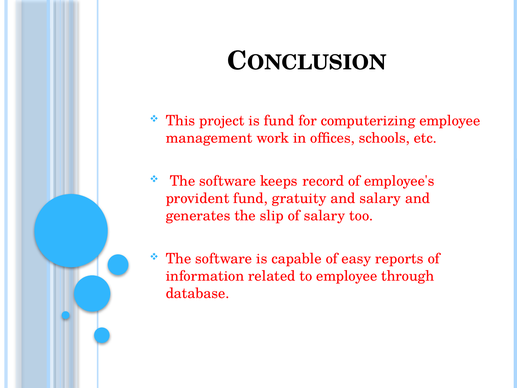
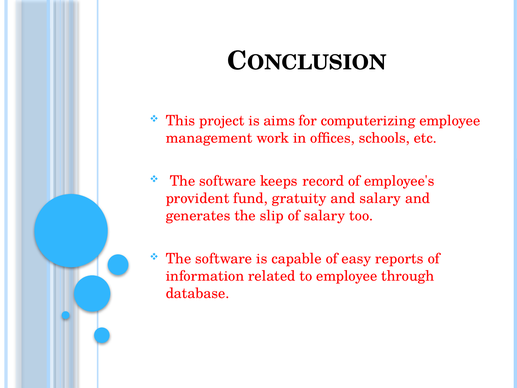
is fund: fund -> aims (279, 121)
